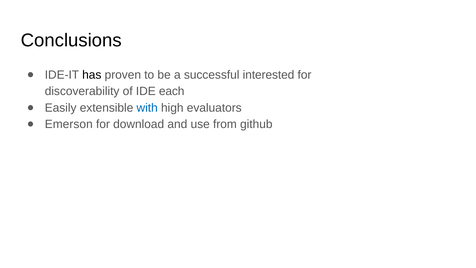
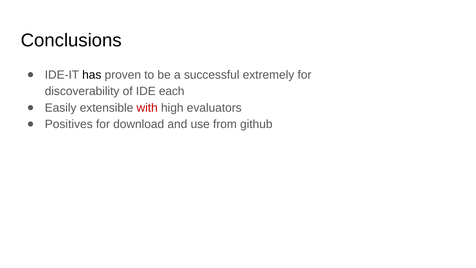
interested: interested -> extremely (269, 75)
with colour: blue -> red (147, 108)
Emerson: Emerson -> Positives (69, 124)
